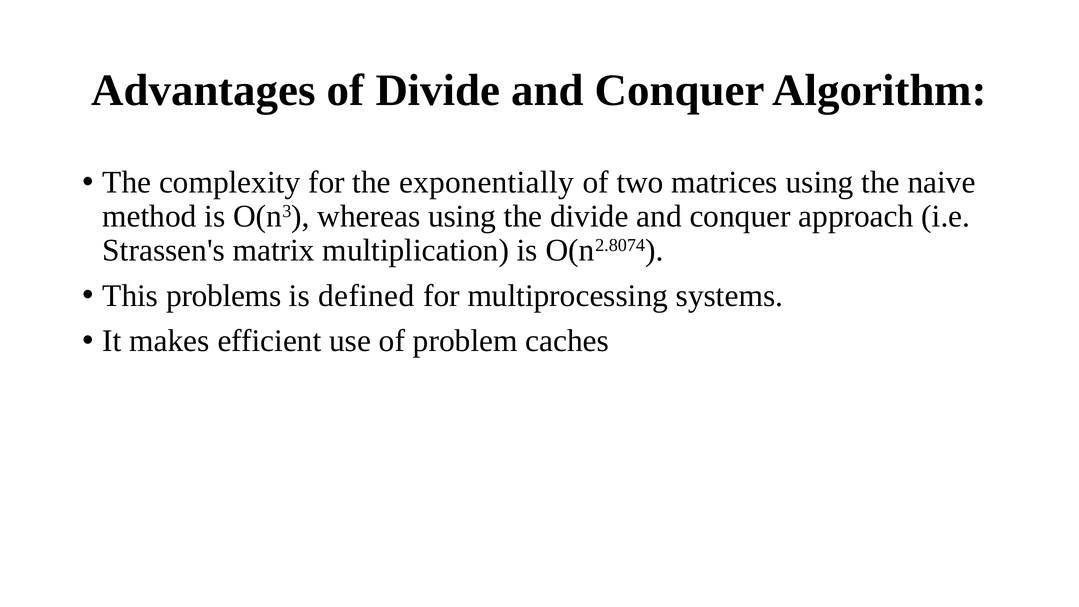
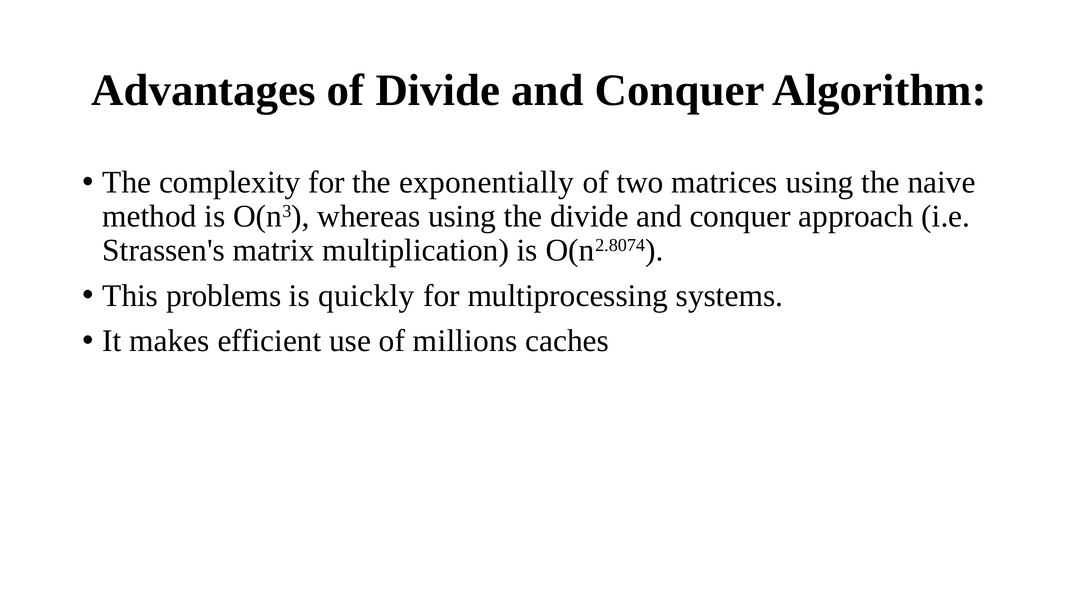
defined: defined -> quickly (366, 296)
problem: problem -> millions (465, 341)
